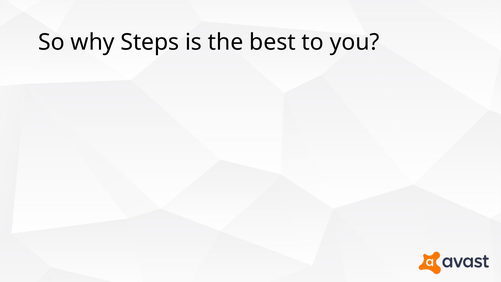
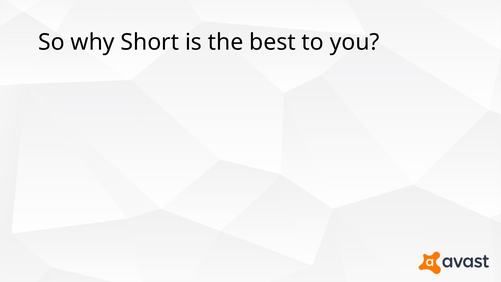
Steps: Steps -> Short (150, 42)
